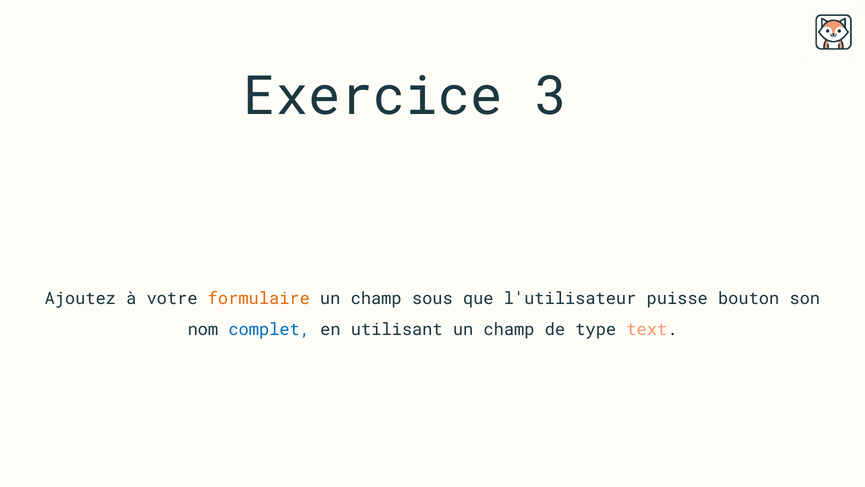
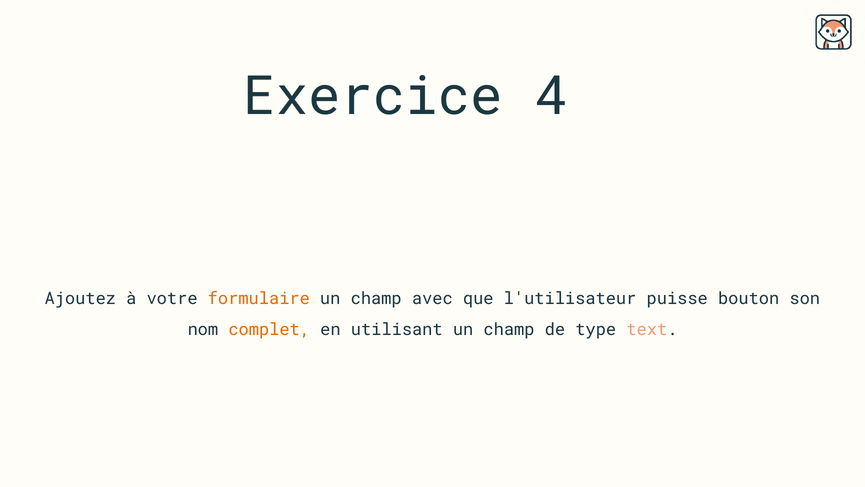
3: 3 -> 4 (551, 96)
sous: sous -> avec (432, 298)
complet colour: blue -> orange (269, 329)
